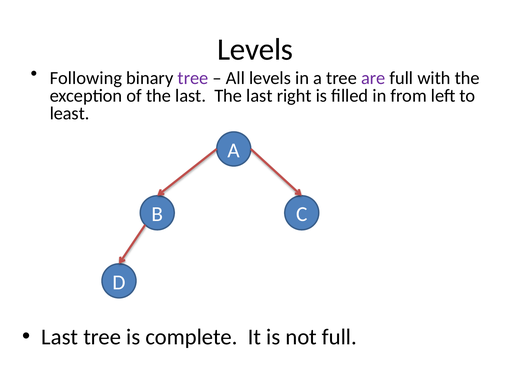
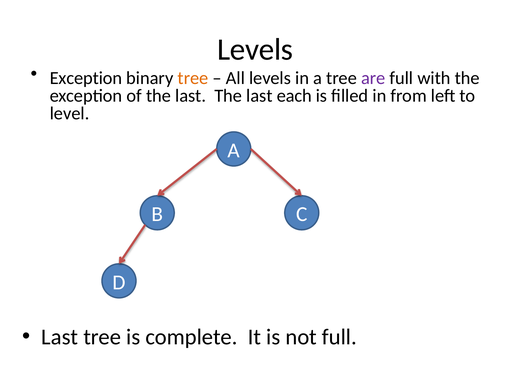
Following: Following -> Exception (86, 78)
tree colour: purple -> orange (193, 78)
right: right -> each (294, 96)
least: least -> level (70, 113)
